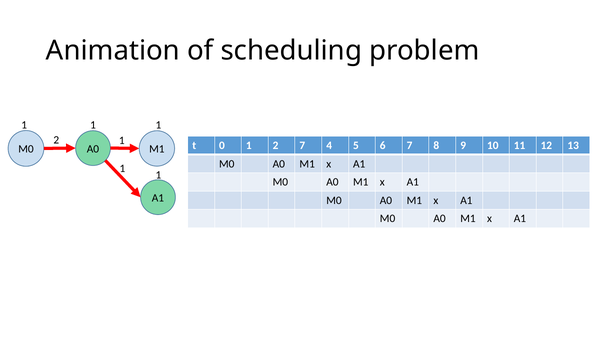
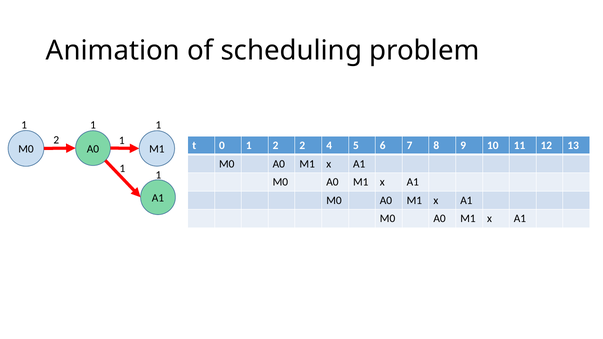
2 7: 7 -> 2 (302, 146)
